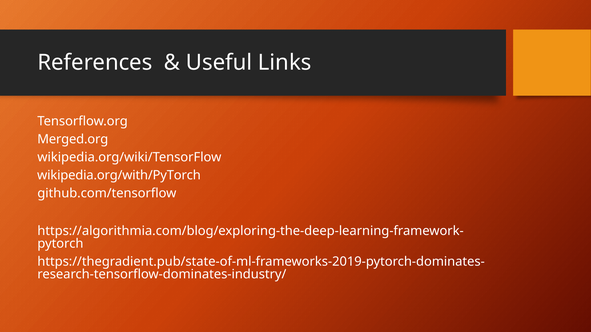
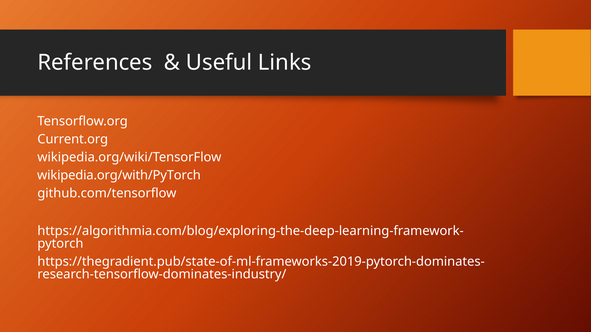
Merged.org: Merged.org -> Current.org (73, 139)
